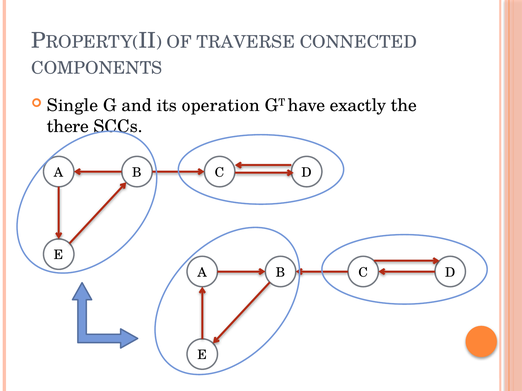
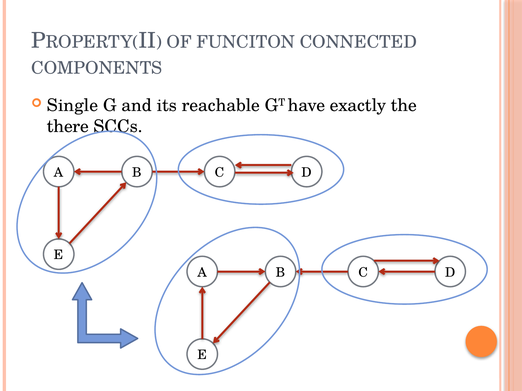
TRAVERSE: TRAVERSE -> FUNCITON (246, 42)
operation: operation -> reachable (221, 106)
